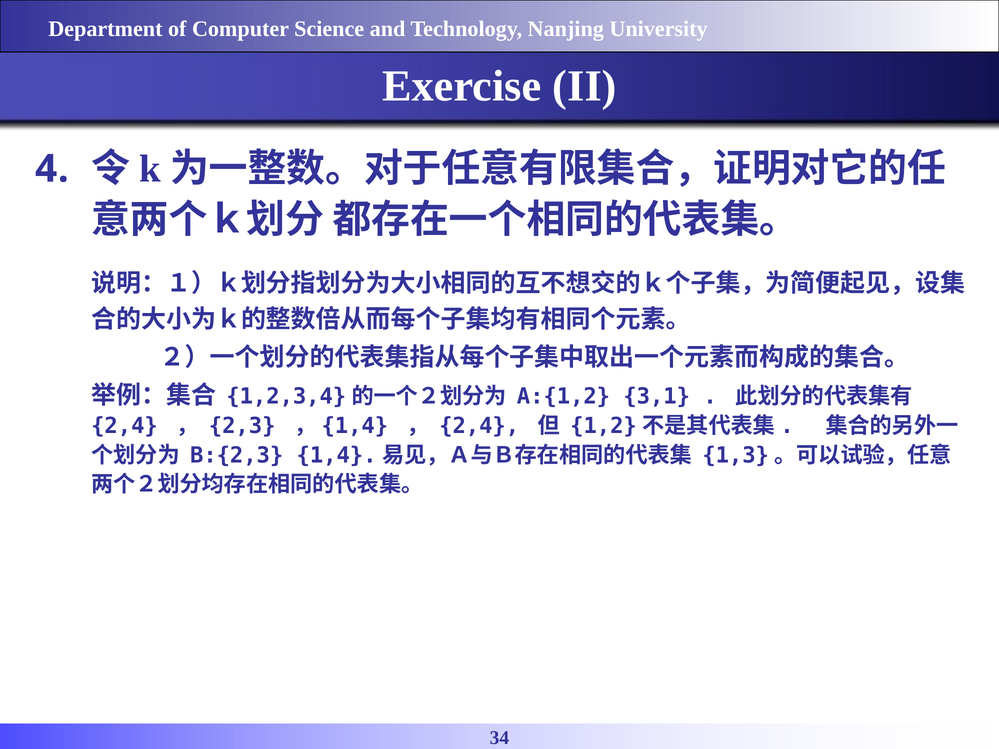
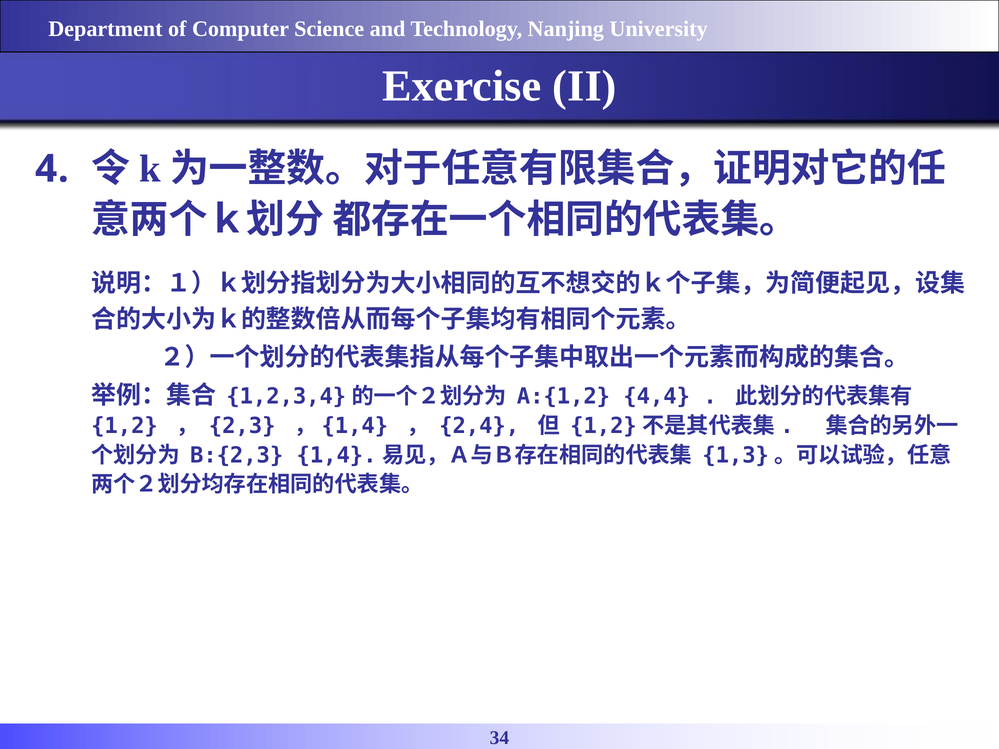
3,1: 3,1 -> 4,4 (657, 396)
2,4: 2,4 -> 1,2 (124, 426)
